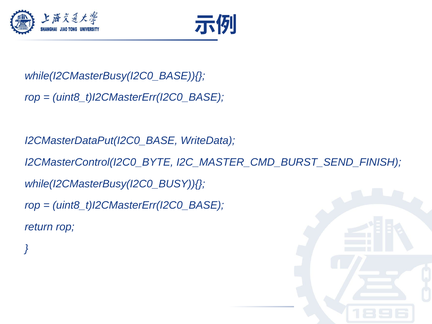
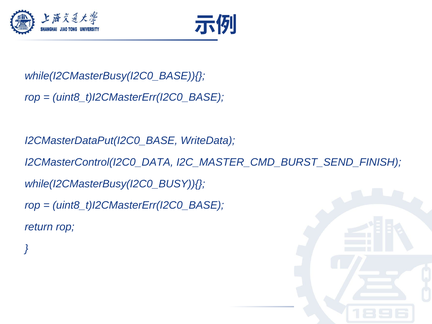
I2CMasterControl(I2C0_BYTE: I2CMasterControl(I2C0_BYTE -> I2CMasterControl(I2C0_DATA (99, 162)
